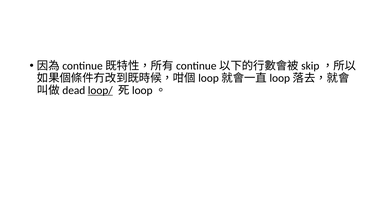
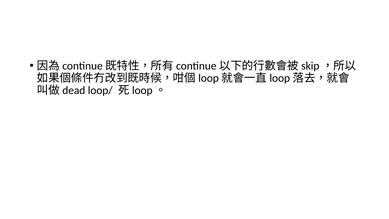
loop/ underline: present -> none (100, 90)
